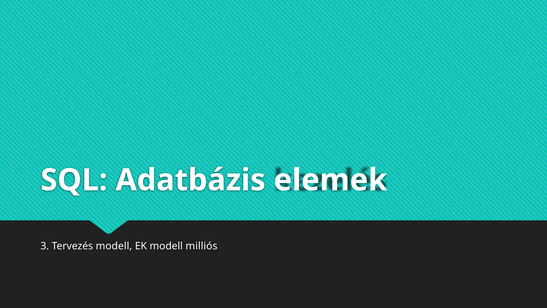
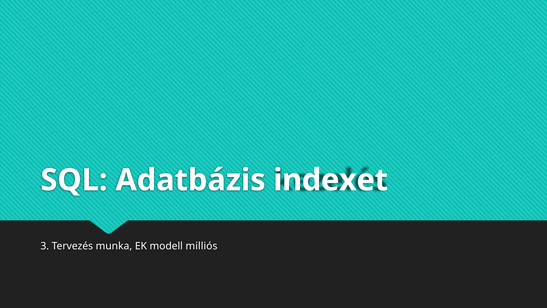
elemek: elemek -> indexet (331, 180)
Tervezés modell: modell -> munka (114, 246)
